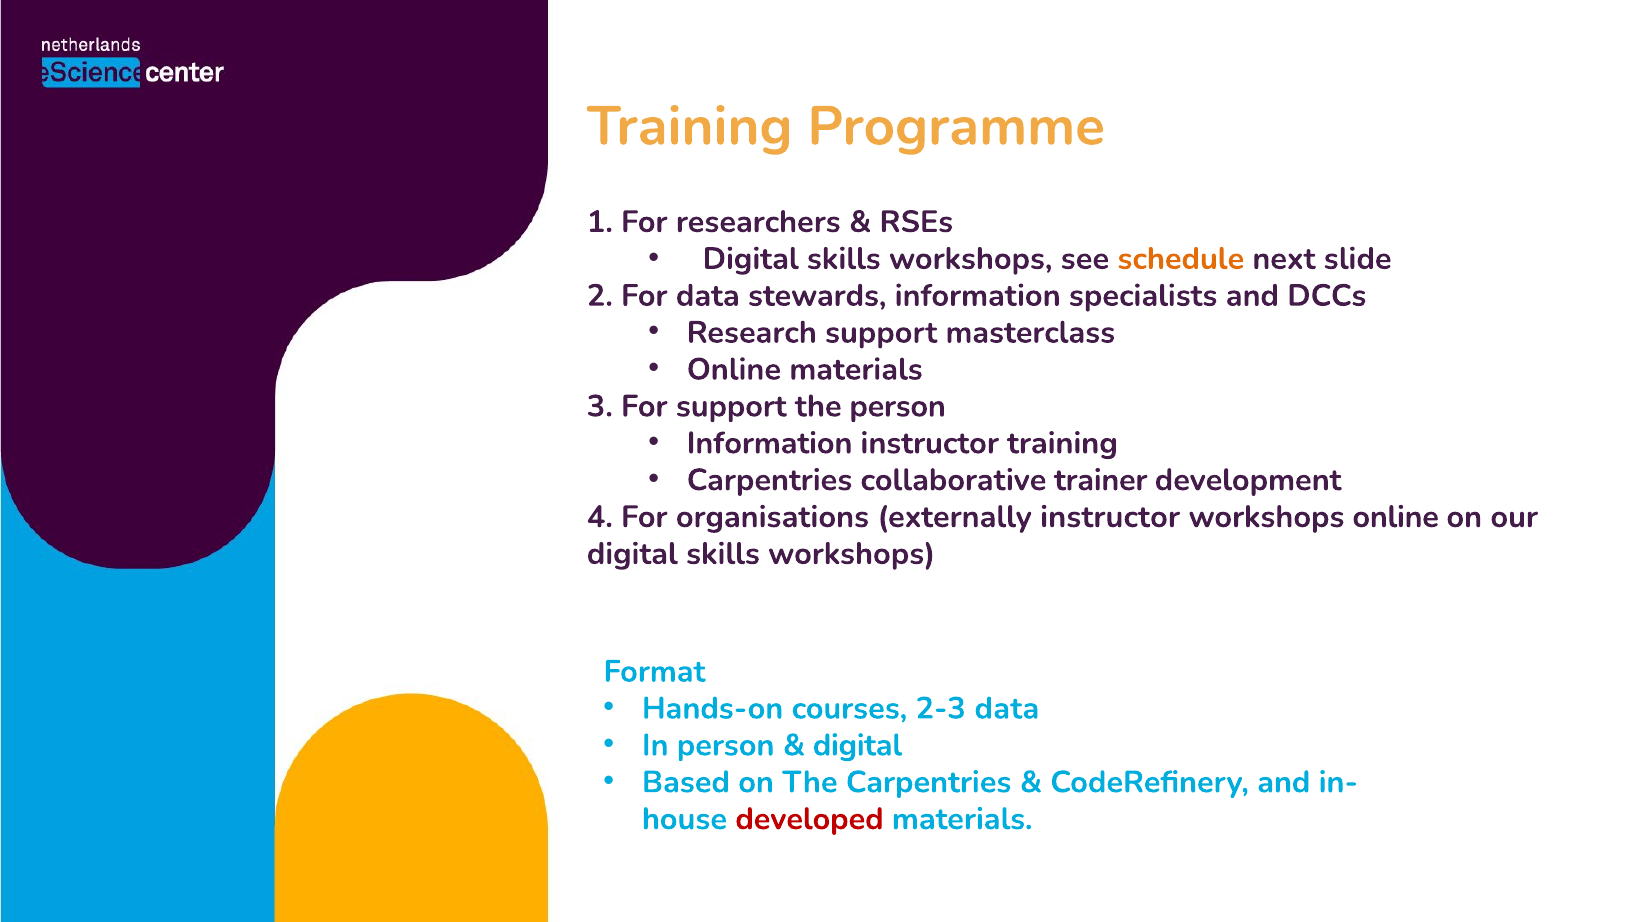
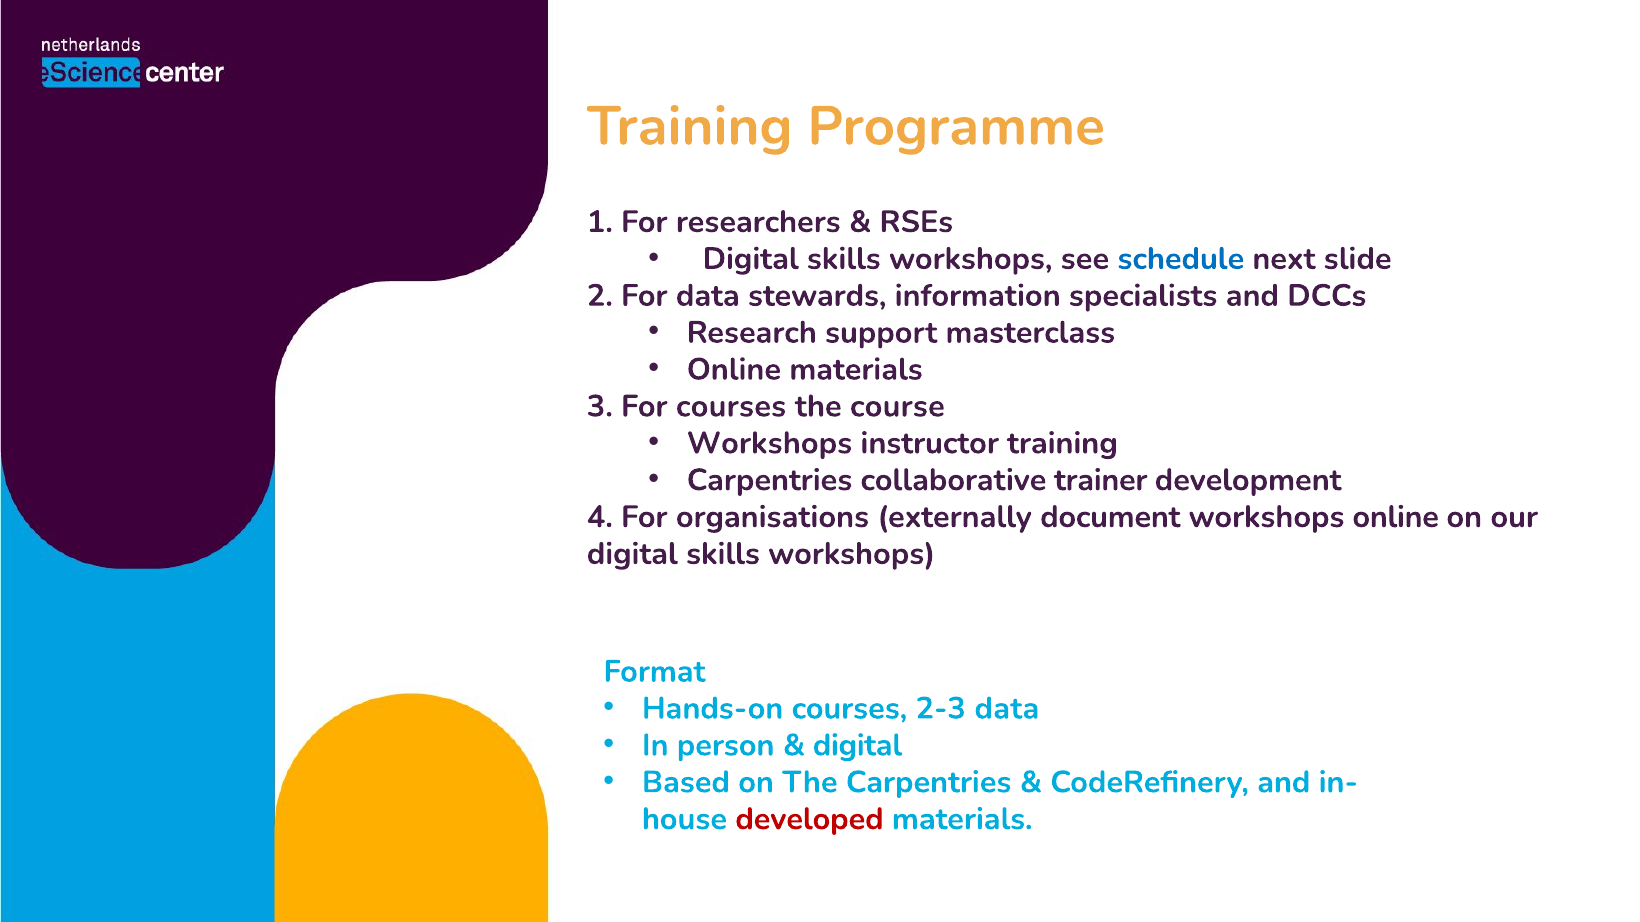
schedule colour: orange -> blue (1181, 259)
For support: support -> courses (731, 406)
the person: person -> course (897, 406)
Information: Information -> Workshops (769, 443)
externally instructor: instructor -> document (1110, 517)
